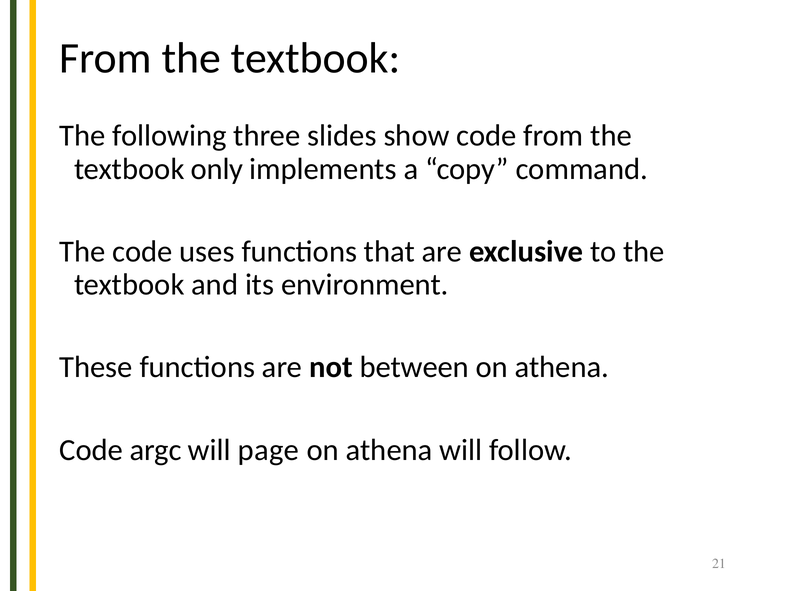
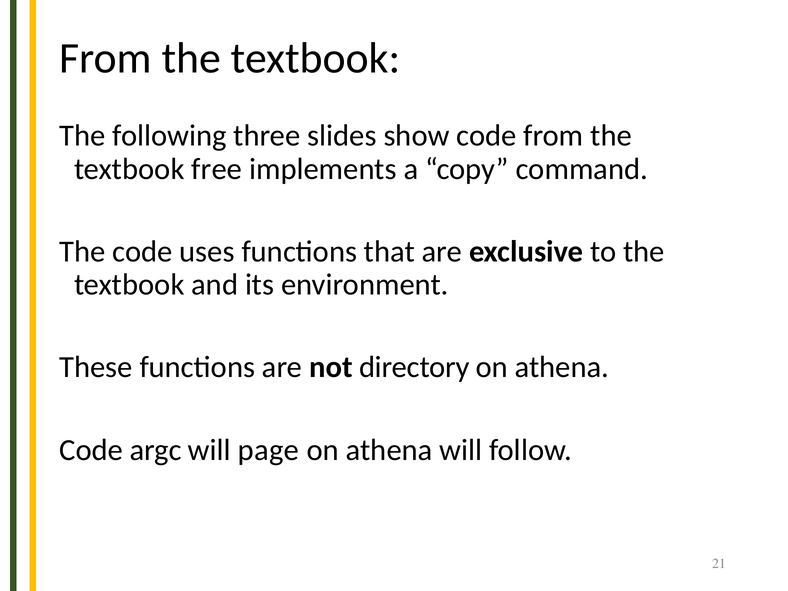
only: only -> free (217, 169)
between: between -> directory (414, 367)
